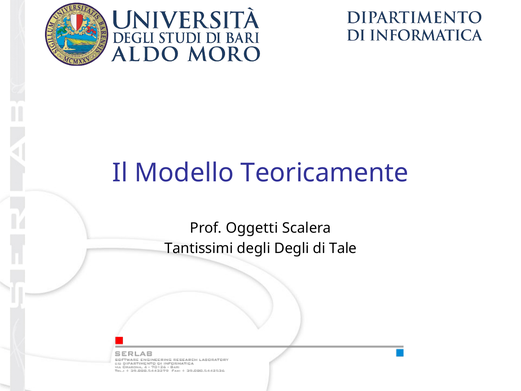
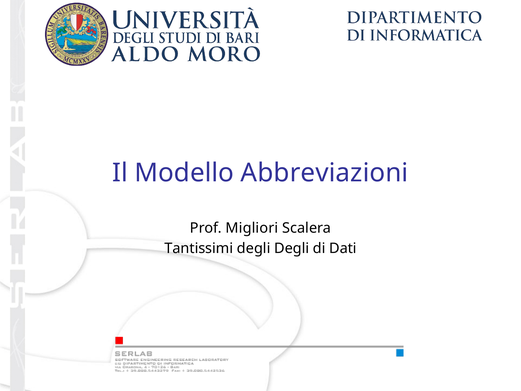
Teoricamente: Teoricamente -> Abbreviazioni (324, 173)
Oggetti: Oggetti -> Migliori (252, 228)
Tale: Tale -> Dati (343, 248)
